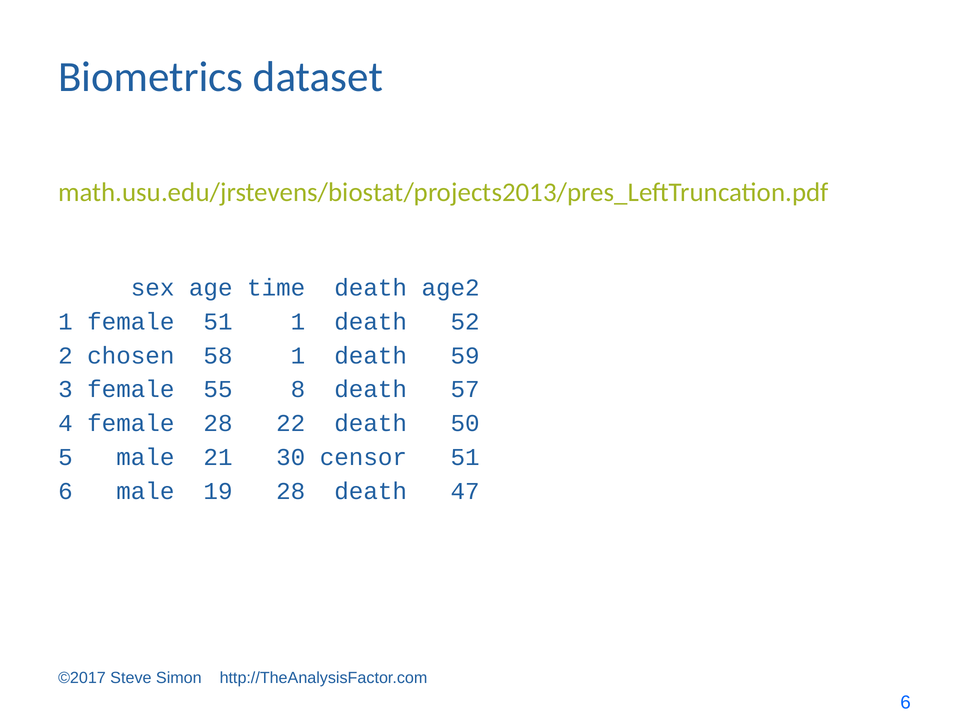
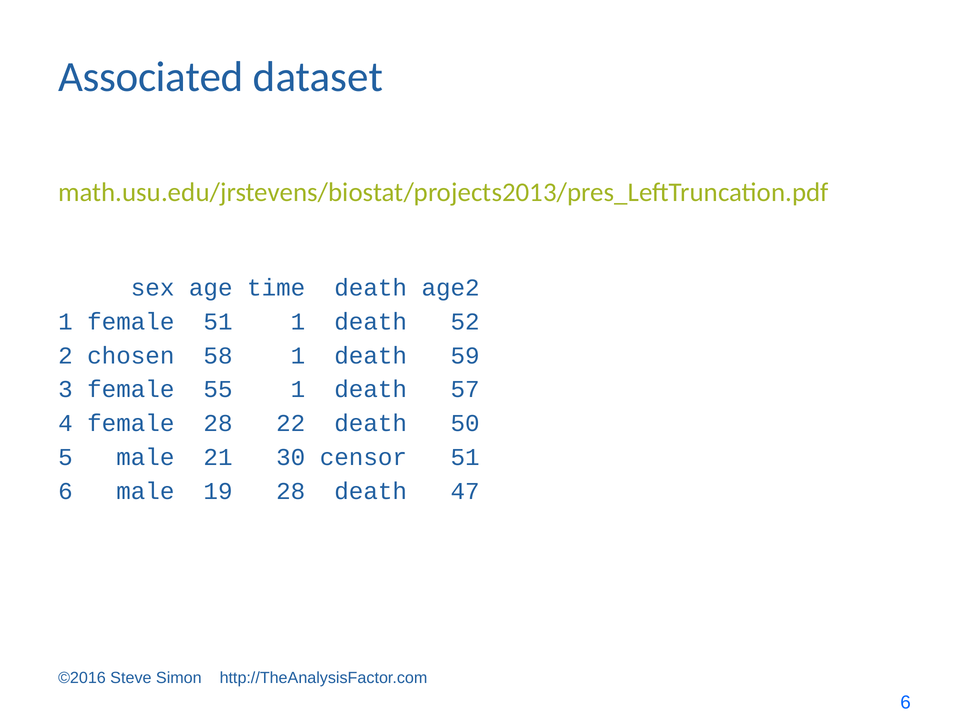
Biometrics: Biometrics -> Associated (151, 77)
55 8: 8 -> 1 (298, 389)
©2017: ©2017 -> ©2016 (82, 677)
